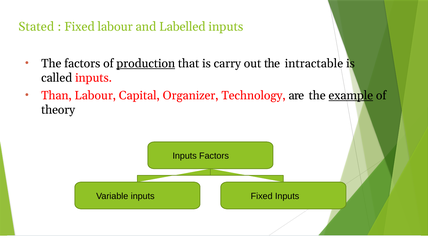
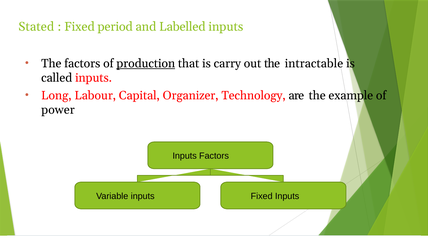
Fixed labour: labour -> period (115, 27)
Than: Than -> Long (56, 95)
example underline: present -> none (351, 95)
theory: theory -> power (58, 110)
